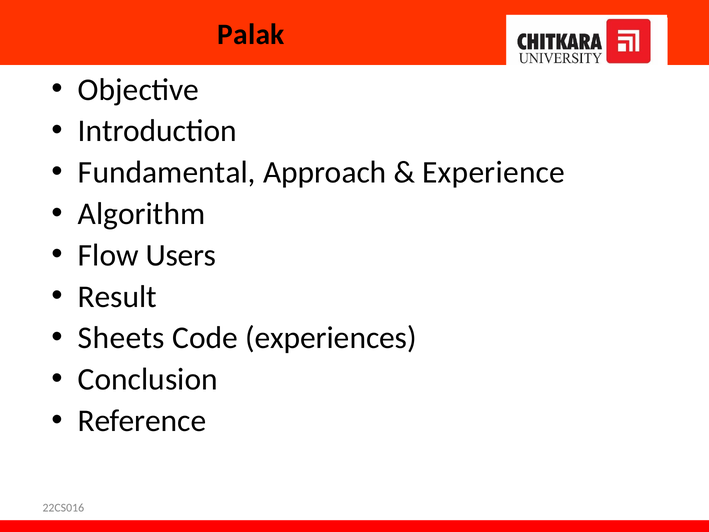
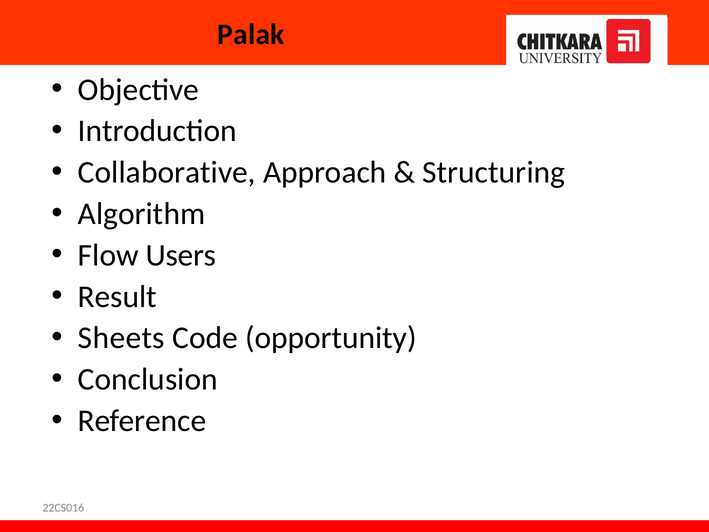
Fundamental: Fundamental -> Collaborative (167, 172)
Experience: Experience -> Structuring (494, 172)
experiences: experiences -> opportunity (331, 338)
